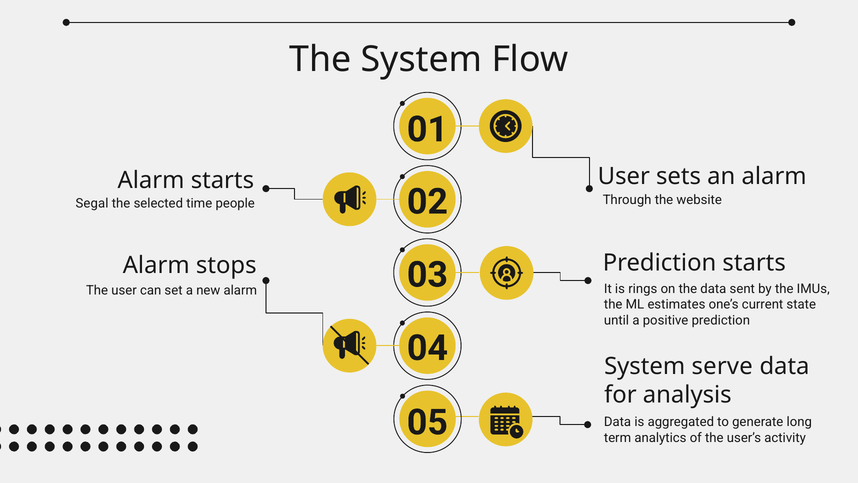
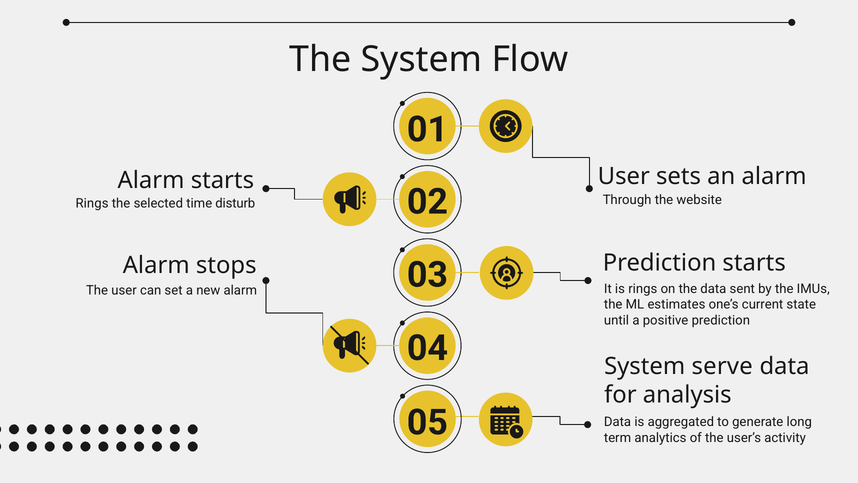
Segal: Segal -> Rings (92, 203)
people: people -> disturb (235, 203)
